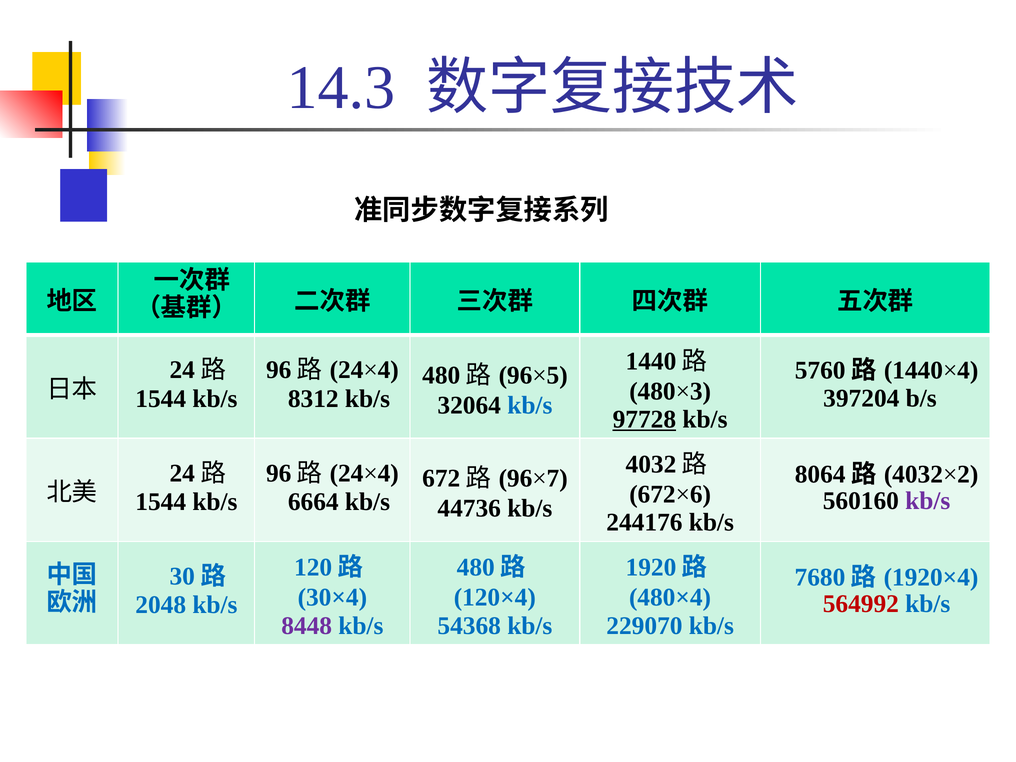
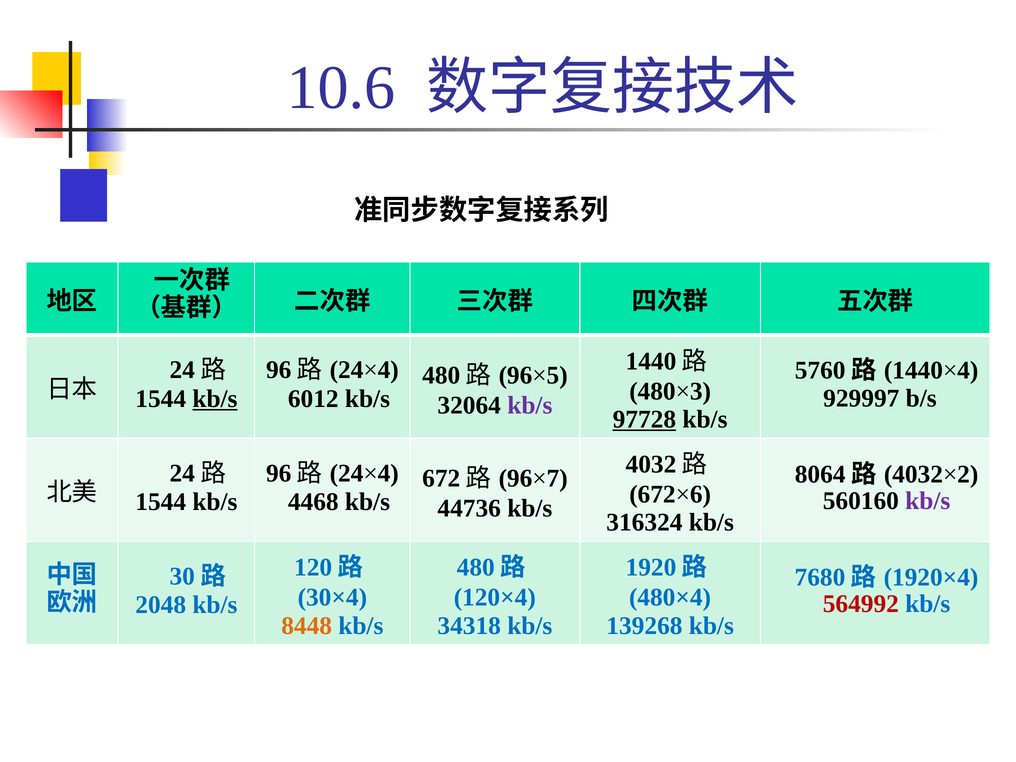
14.3: 14.3 -> 10.6 (341, 88)
397204: 397204 -> 929997 (861, 398)
kb/s underline: none -> present (215, 399)
8312: 8312 -> 6012 (313, 399)
kb/s colour: blue -> purple (530, 405)
6664: 6664 -> 4468 (313, 502)
244176: 244176 -> 316324 (644, 522)
8448 colour: purple -> orange (307, 626)
54368: 54368 -> 34318 (469, 626)
229070: 229070 -> 139268 (644, 626)
